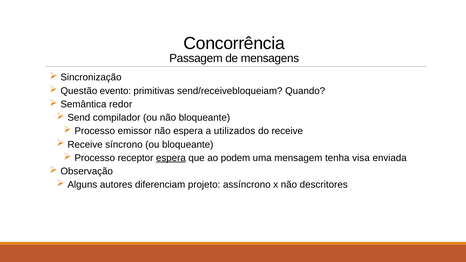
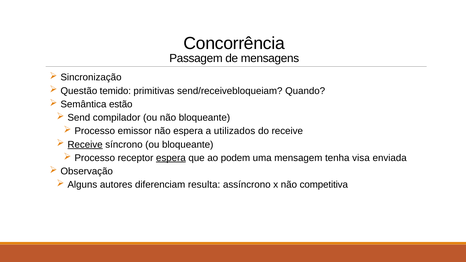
evento: evento -> temido (115, 91)
redor: redor -> estão (121, 104)
Receive underline: none -> present (85, 145)
projeto: projeto -> resulta (204, 185)
descritores: descritores -> competitiva (324, 185)
